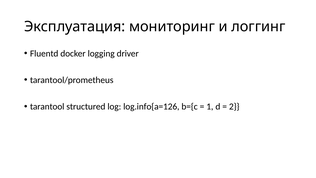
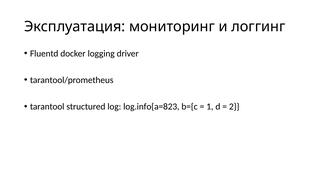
log.info{a=126: log.info{a=126 -> log.info{a=823 (151, 106)
